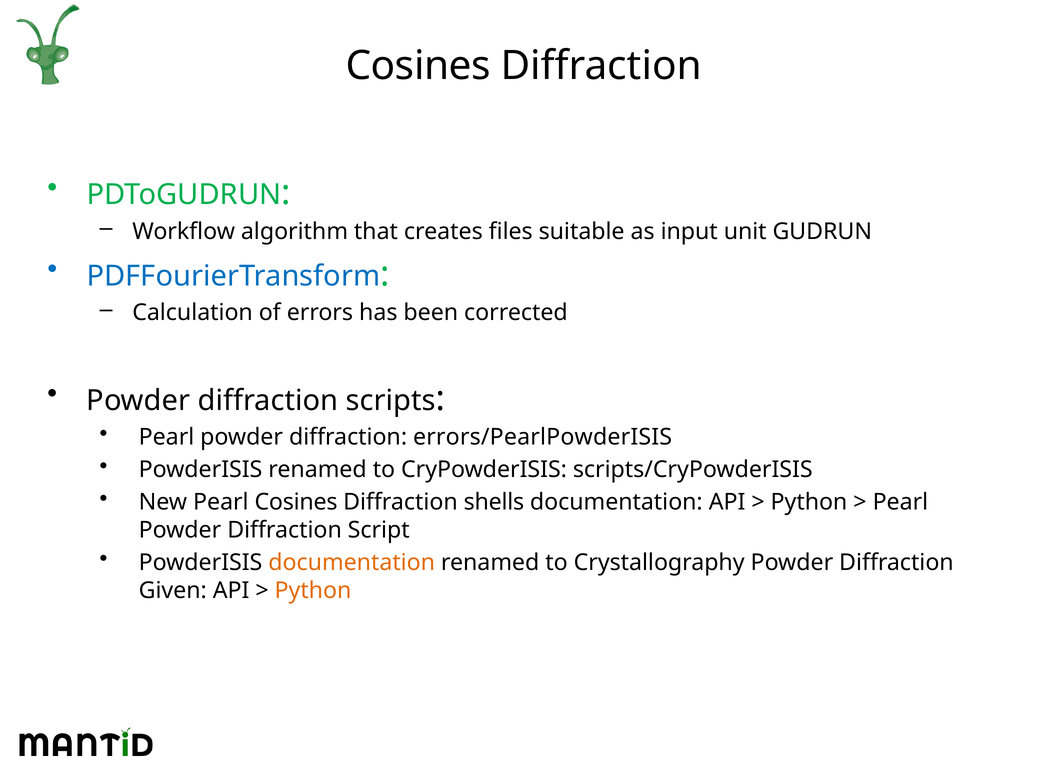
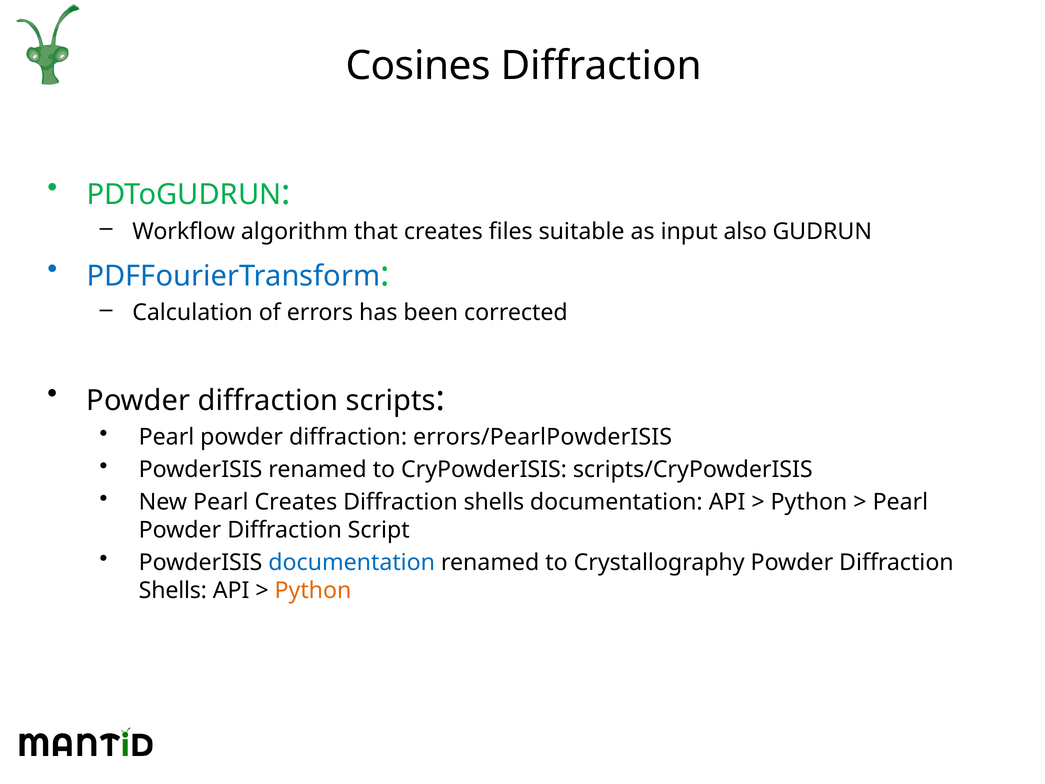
unit: unit -> also (745, 231)
Pearl Cosines: Cosines -> Creates (296, 502)
documentation colour: orange -> blue (352, 562)
Given: Given -> Shells (173, 590)
